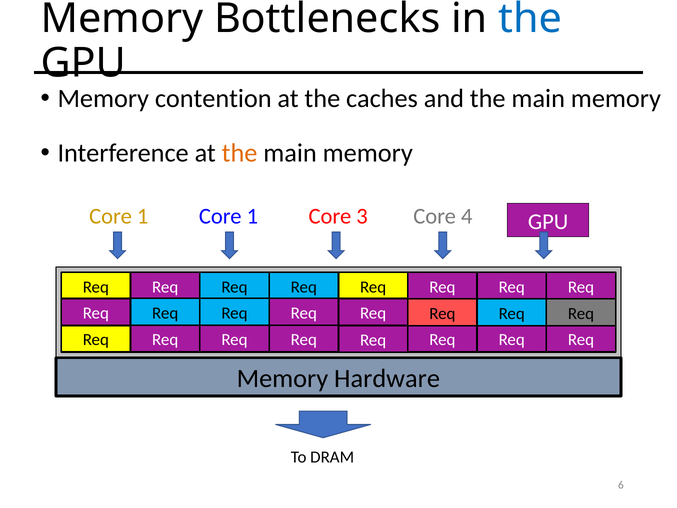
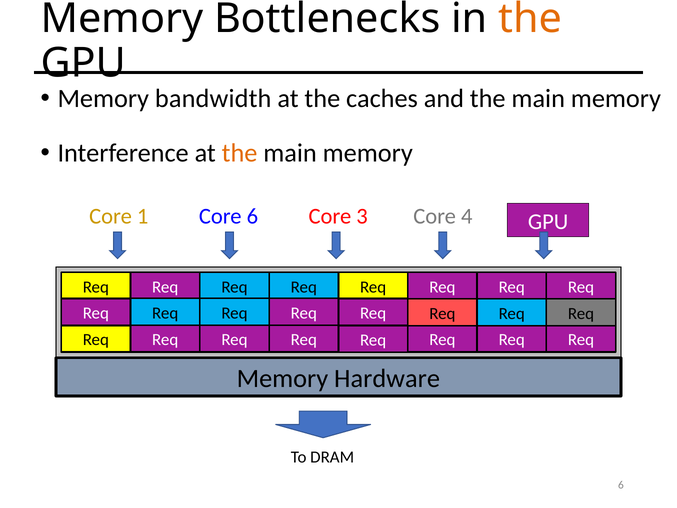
the colour: blue -> orange (530, 18)
contention: contention -> bandwidth (213, 98)
1 Core 1: 1 -> 6 (252, 216)
